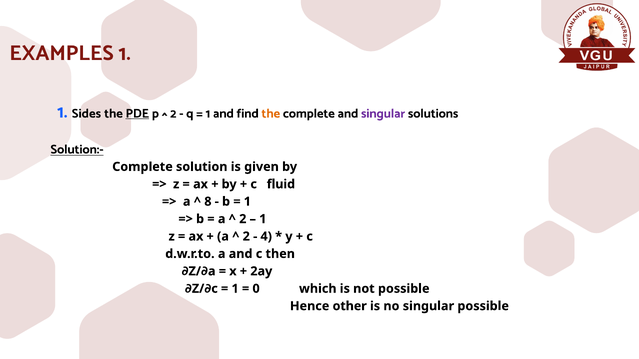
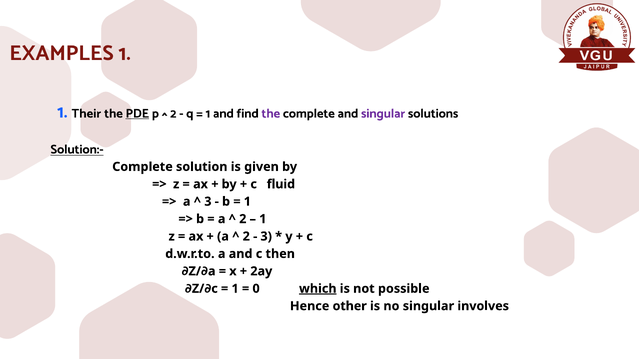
Sides: Sides -> Their (86, 114)
the colour: orange -> purple (271, 114)
8: 8 -> 3 (208, 202)
4: 4 -> 3 (266, 237)
which underline: none -> present (318, 289)
singular possible: possible -> involves (483, 306)
